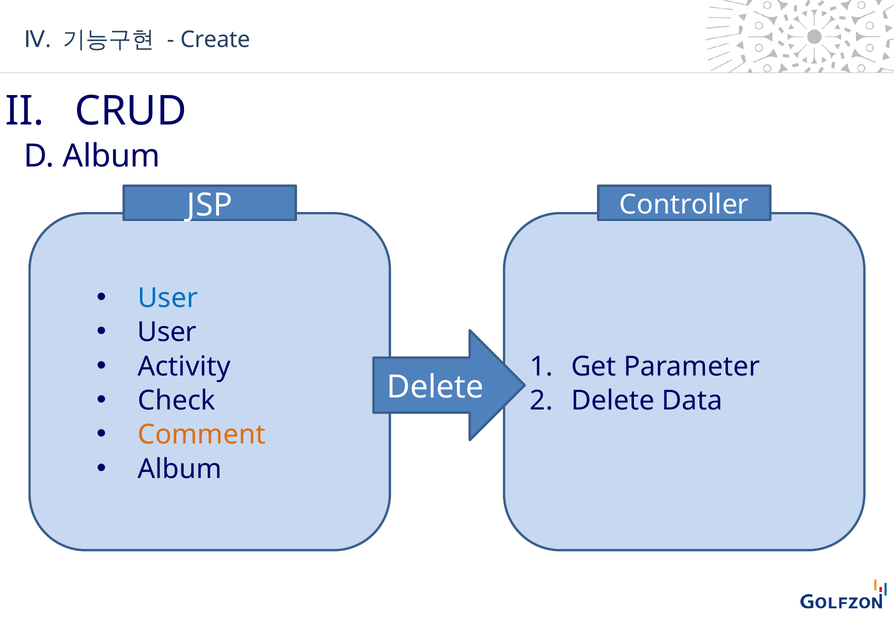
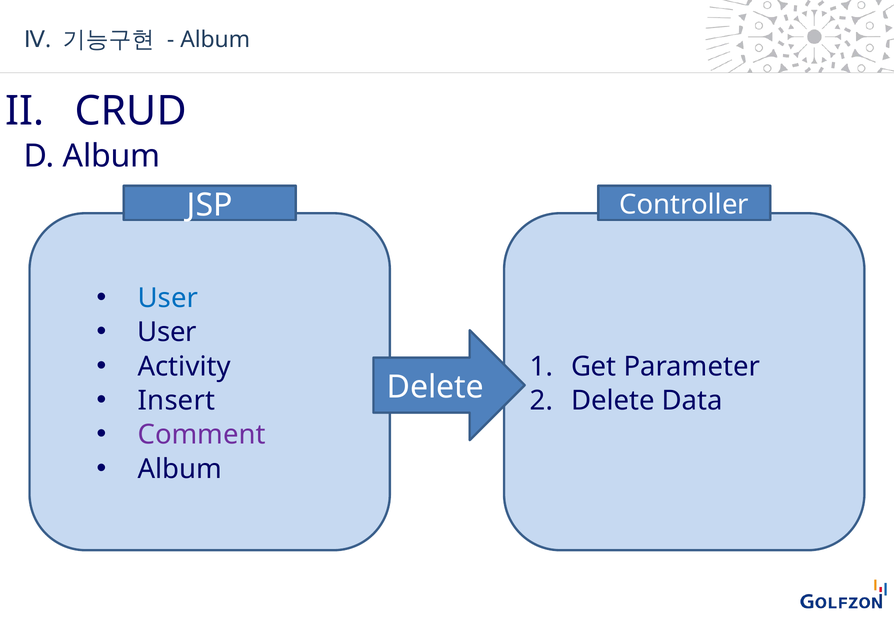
Create: Create -> Album (215, 40)
Check: Check -> Insert (176, 401)
Comment colour: orange -> purple (202, 435)
